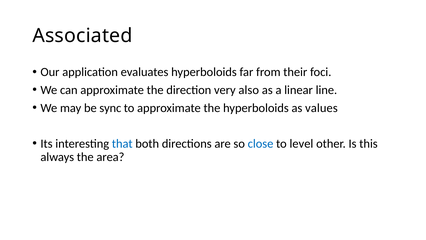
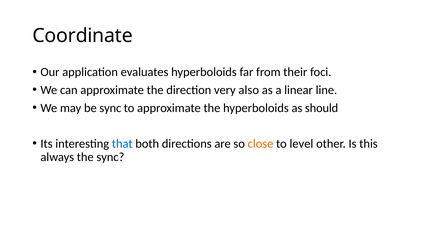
Associated: Associated -> Coordinate (83, 36)
values: values -> should (322, 108)
close colour: blue -> orange (261, 143)
the area: area -> sync (110, 157)
